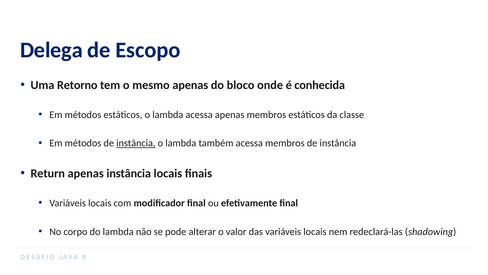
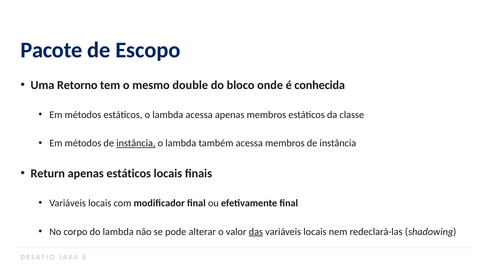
Delega: Delega -> Pacote (51, 50)
mesmo apenas: apenas -> double (190, 85)
apenas instância: instância -> estáticos (129, 173)
das underline: none -> present (256, 231)
